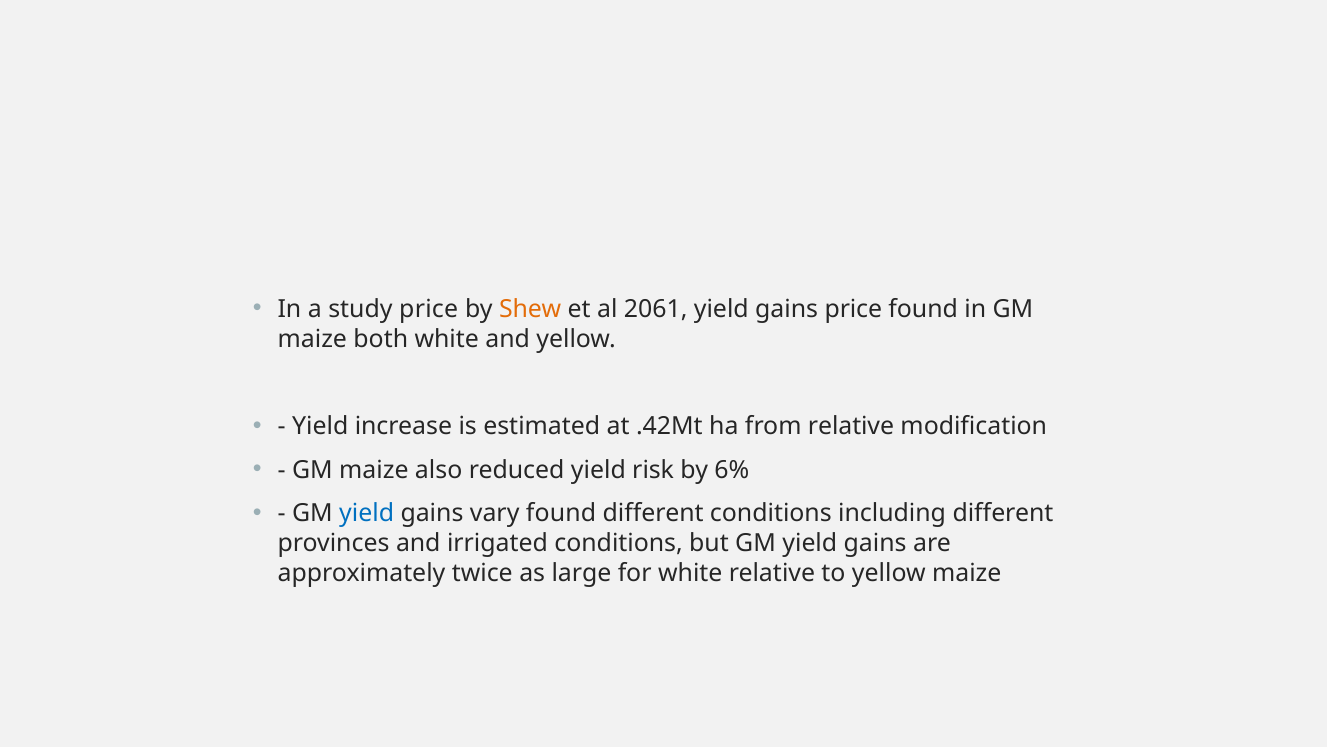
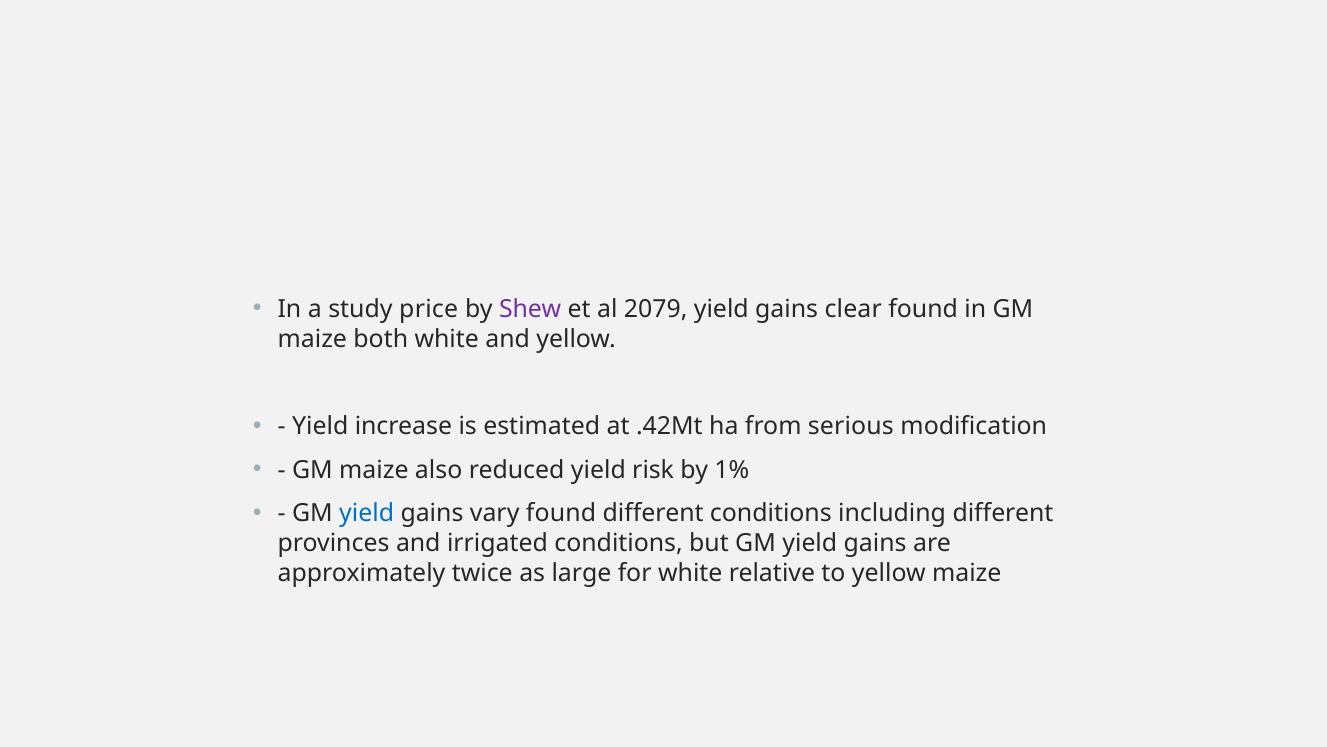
Shew colour: orange -> purple (530, 309)
2061: 2061 -> 2079 (656, 309)
gains price: price -> clear (853, 309)
from relative: relative -> serious (851, 426)
6%: 6% -> 1% (732, 470)
